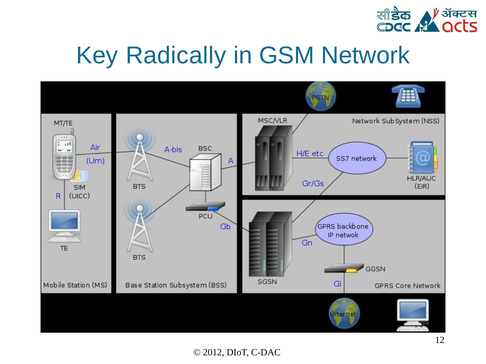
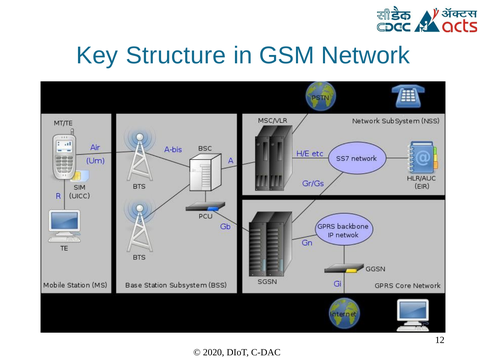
Radically: Radically -> Structure (176, 56)
2012: 2012 -> 2020 (214, 353)
